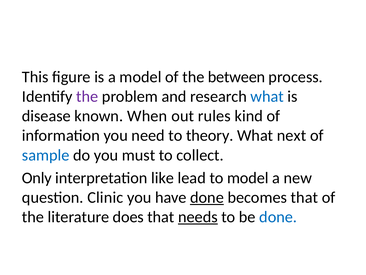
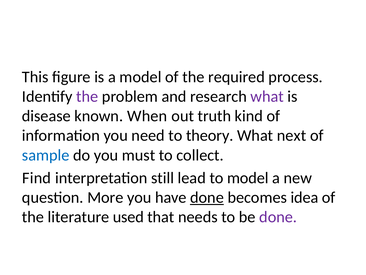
between: between -> required (236, 77)
what colour: blue -> purple (267, 96)
rules: rules -> truth (214, 116)
Only: Only -> Find (37, 178)
like: like -> still (163, 178)
Clinic: Clinic -> More (105, 197)
becomes that: that -> idea (304, 197)
does: does -> used (128, 217)
needs underline: present -> none (198, 217)
done colour: blue -> purple (278, 217)
